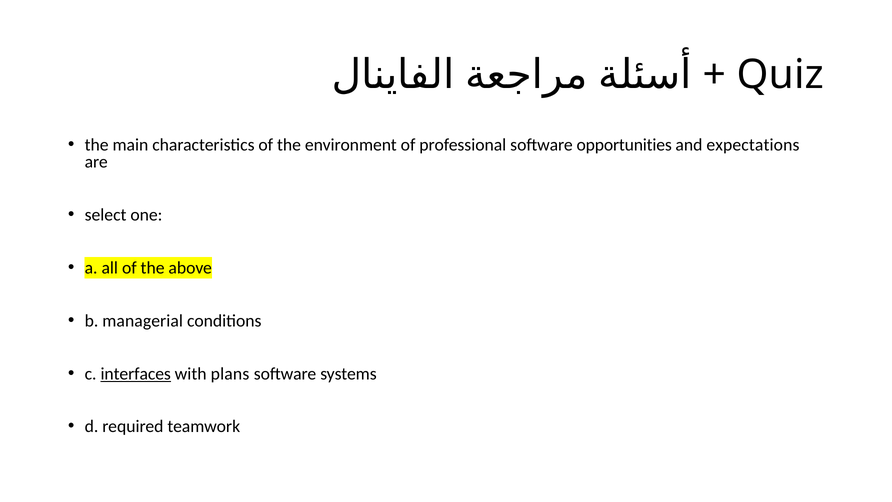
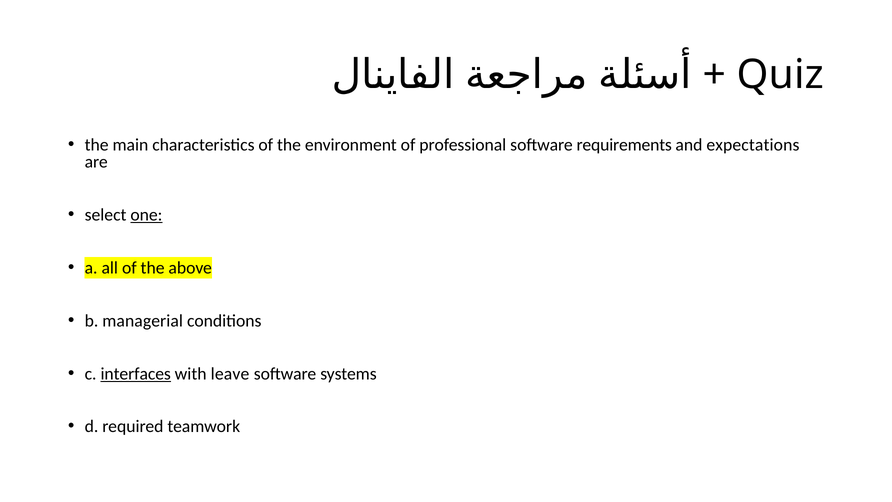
opportunities: opportunities -> requirements (624, 145)
one underline: none -> present (146, 215)
plans: plans -> leave (230, 374)
